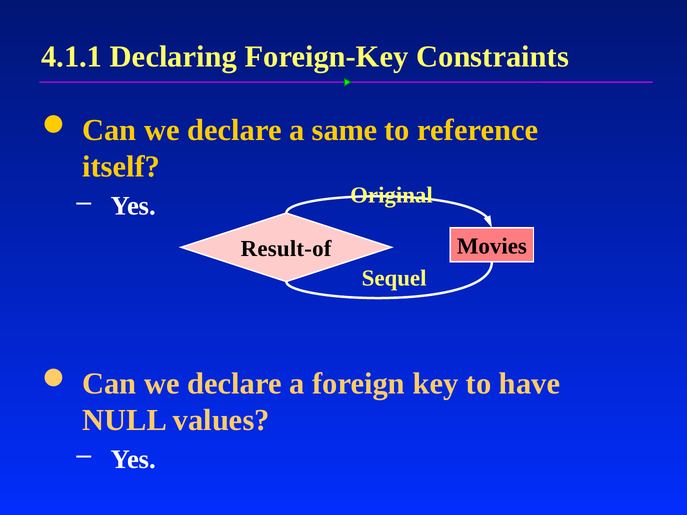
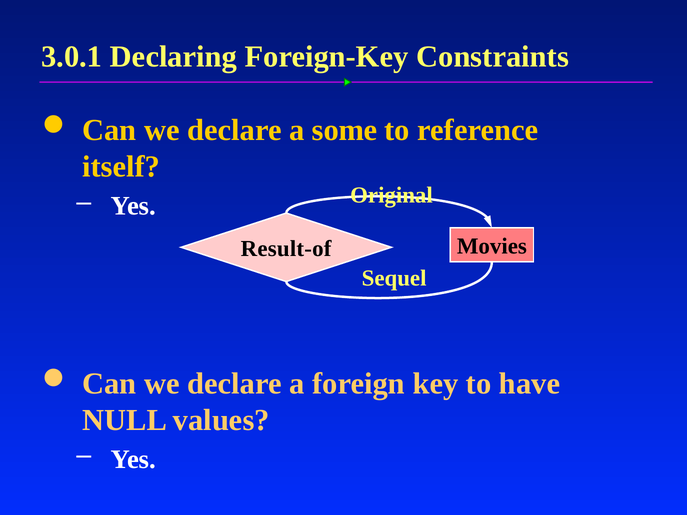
4.1.1: 4.1.1 -> 3.0.1 (72, 57)
same: same -> some (345, 130)
